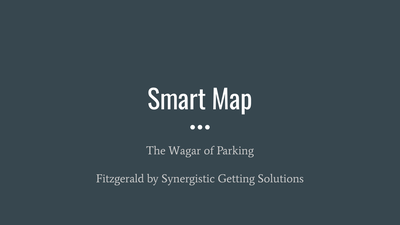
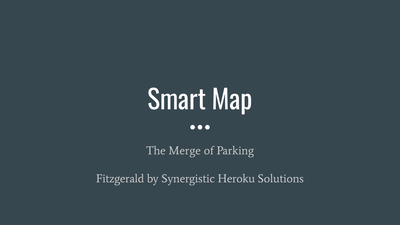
Wagar: Wagar -> Merge (185, 151)
Getting: Getting -> Heroku (236, 179)
